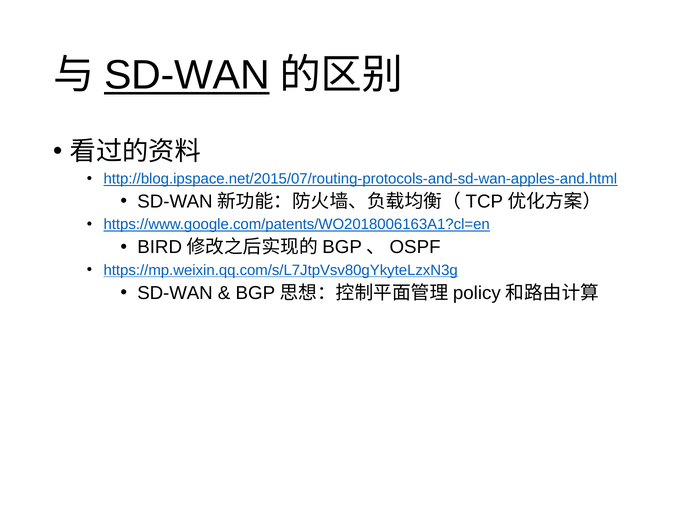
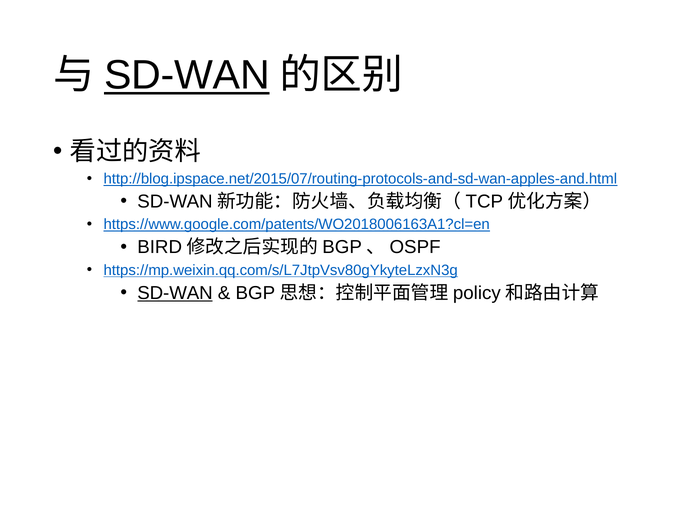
SD-WAN underline: none -> present (175, 293)
